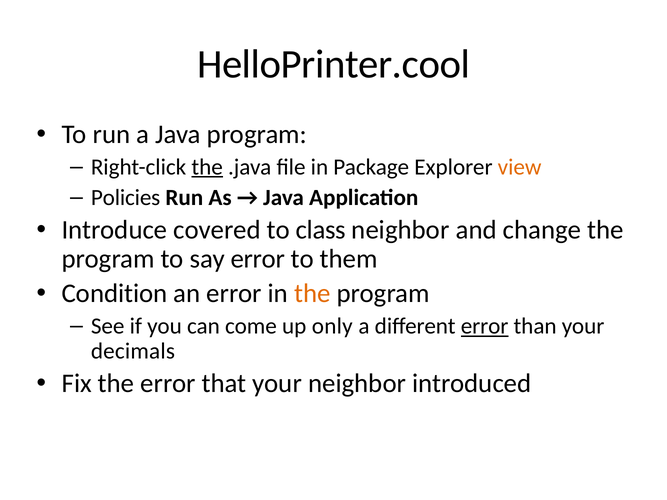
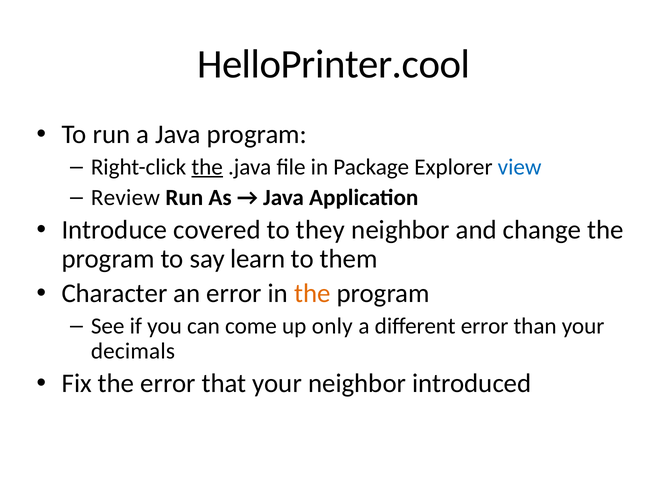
view colour: orange -> blue (520, 167)
Policies: Policies -> Review (125, 198)
class: class -> they (320, 230)
say error: error -> learn (258, 259)
Condition: Condition -> Character (115, 294)
error underline: present -> none (485, 326)
